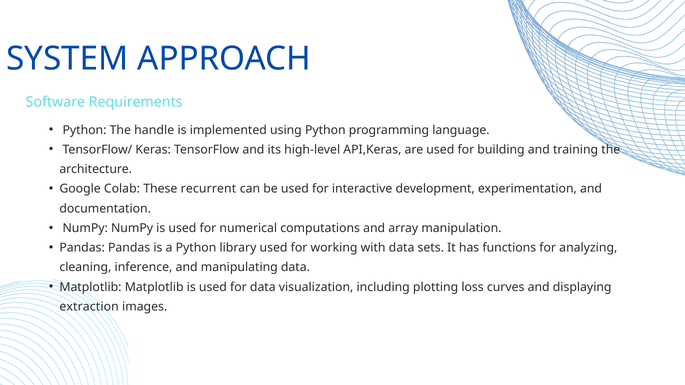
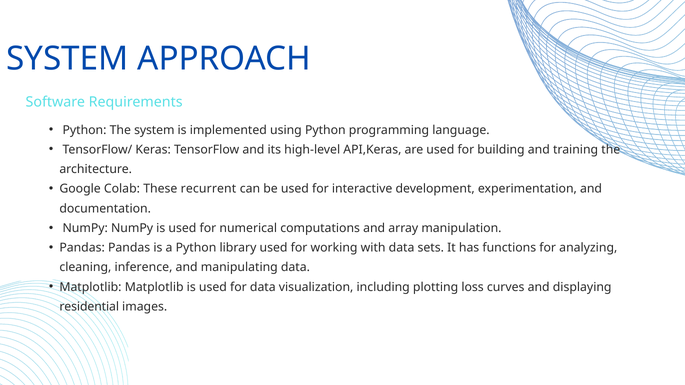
The handle: handle -> system (154, 130)
extraction: extraction -> residential (89, 307)
